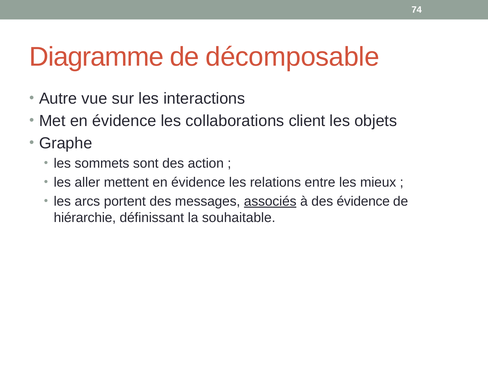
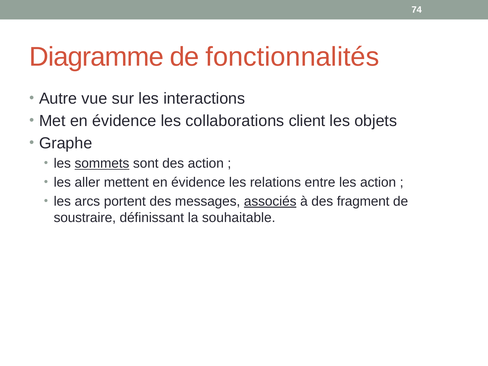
décomposable: décomposable -> fonctionnalités (292, 57)
sommets underline: none -> present (102, 163)
les mieux: mieux -> action (378, 182)
des évidence: évidence -> fragment (363, 201)
hiérarchie: hiérarchie -> soustraire (85, 218)
